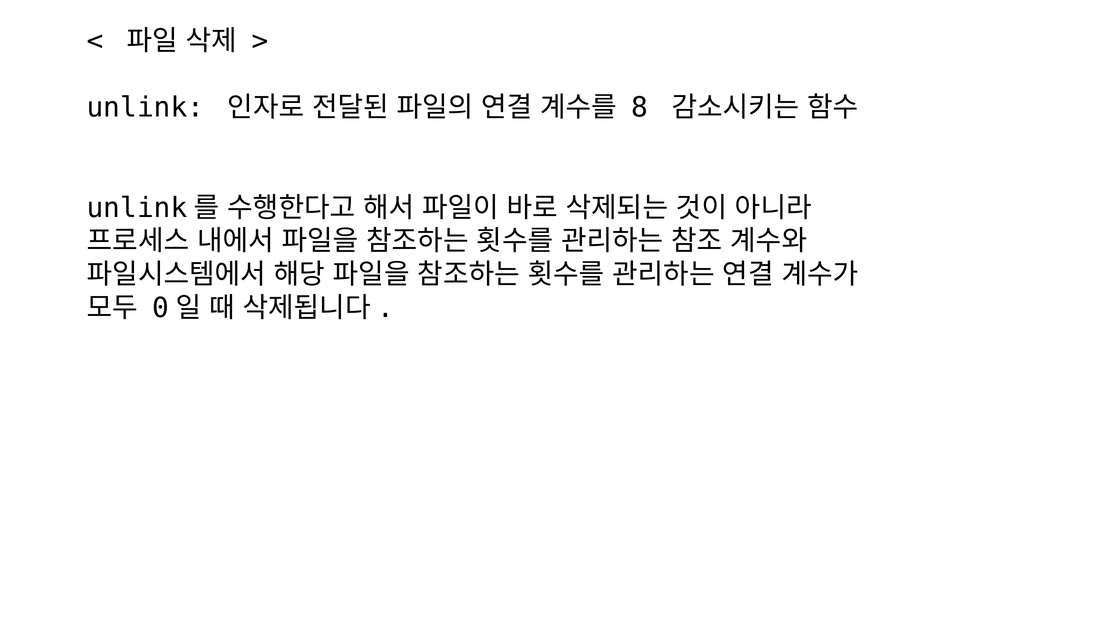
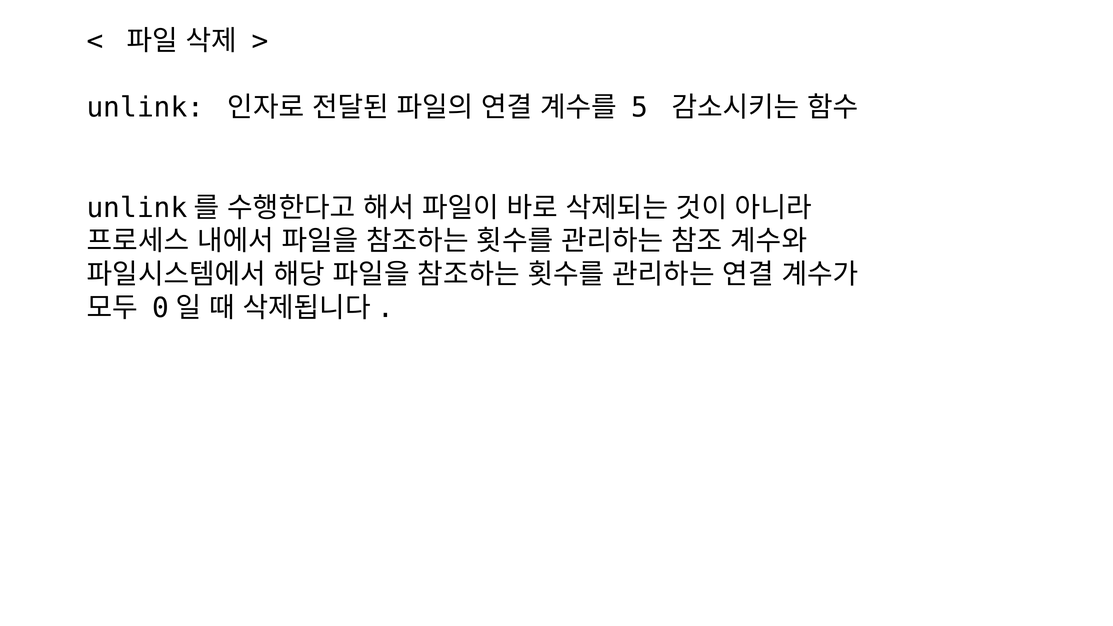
8: 8 -> 5 (640, 108)
